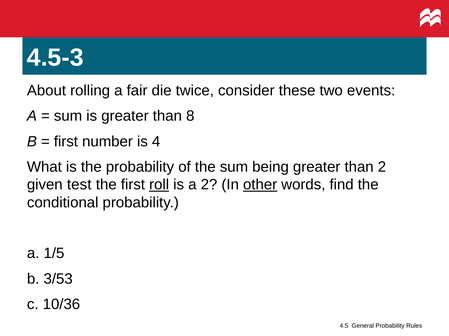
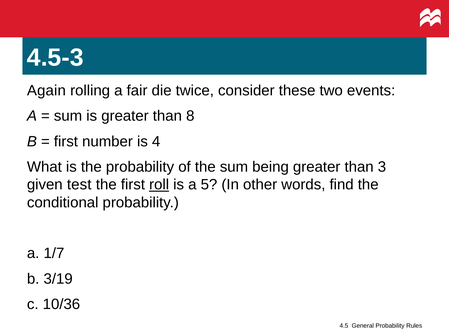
About: About -> Again (46, 91)
than 2: 2 -> 3 (382, 167)
a 2: 2 -> 5 (209, 185)
other underline: present -> none (260, 185)
1/5: 1/5 -> 1/7 (54, 254)
3/53: 3/53 -> 3/19 (58, 279)
